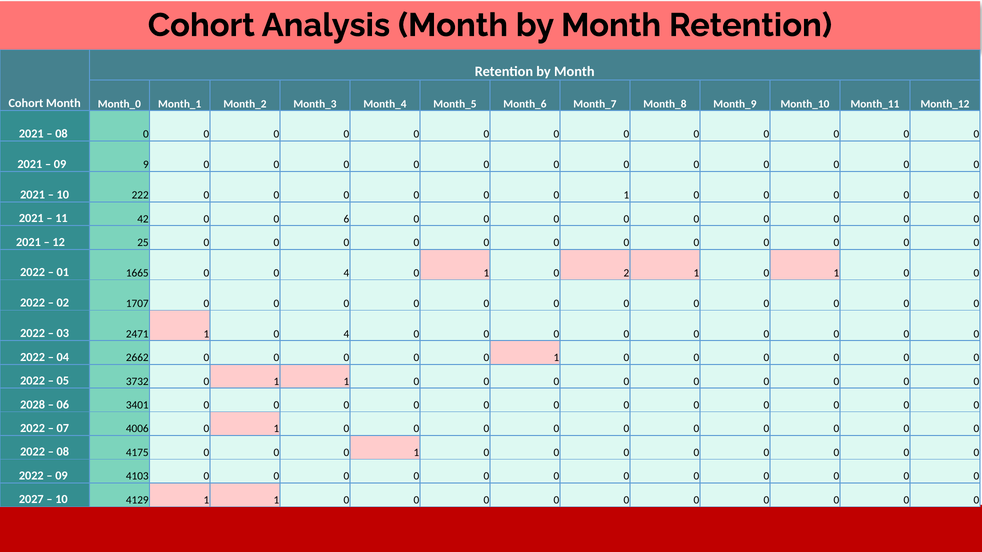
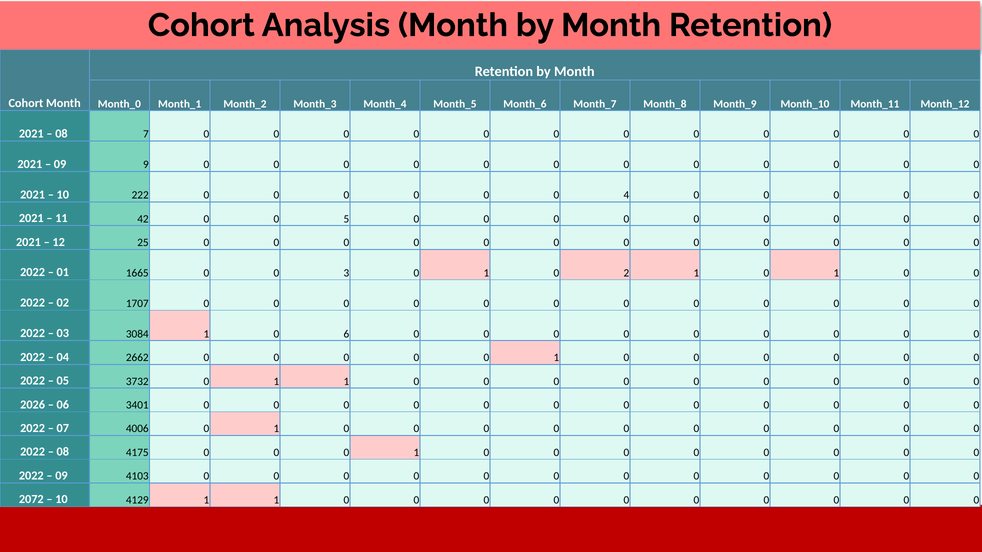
08 0: 0 -> 7 (146, 134)
1: 1 -> 4 (626, 195)
6: 6 -> 5 (346, 219)
0 0 4: 4 -> 3 (346, 273)
2471: 2471 -> 3084 (137, 334)
1 0 4: 4 -> 6 (346, 334)
2028: 2028 -> 2026 (33, 405)
2027: 2027 -> 2072 (31, 500)
